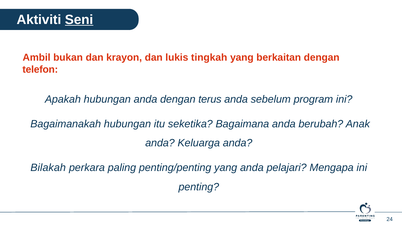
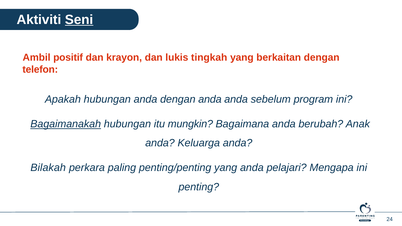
bukan: bukan -> positif (68, 57)
dengan terus: terus -> anda (210, 99)
Bagaimanakah underline: none -> present (66, 124)
seketika: seketika -> mungkin (190, 124)
